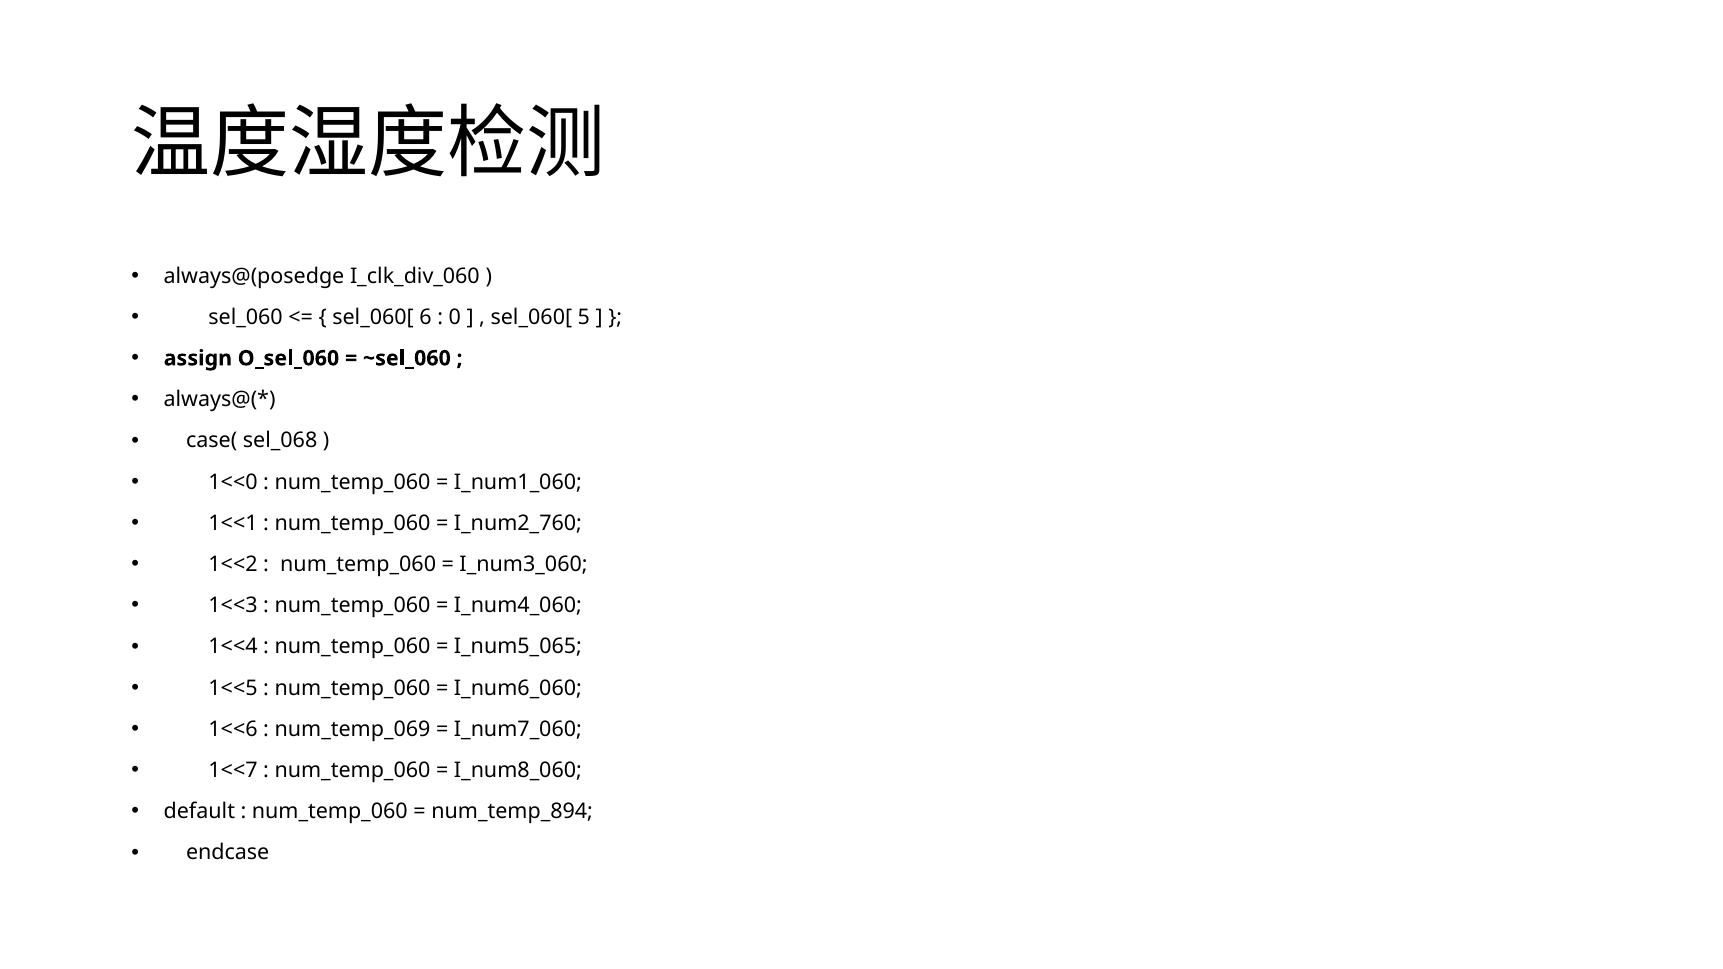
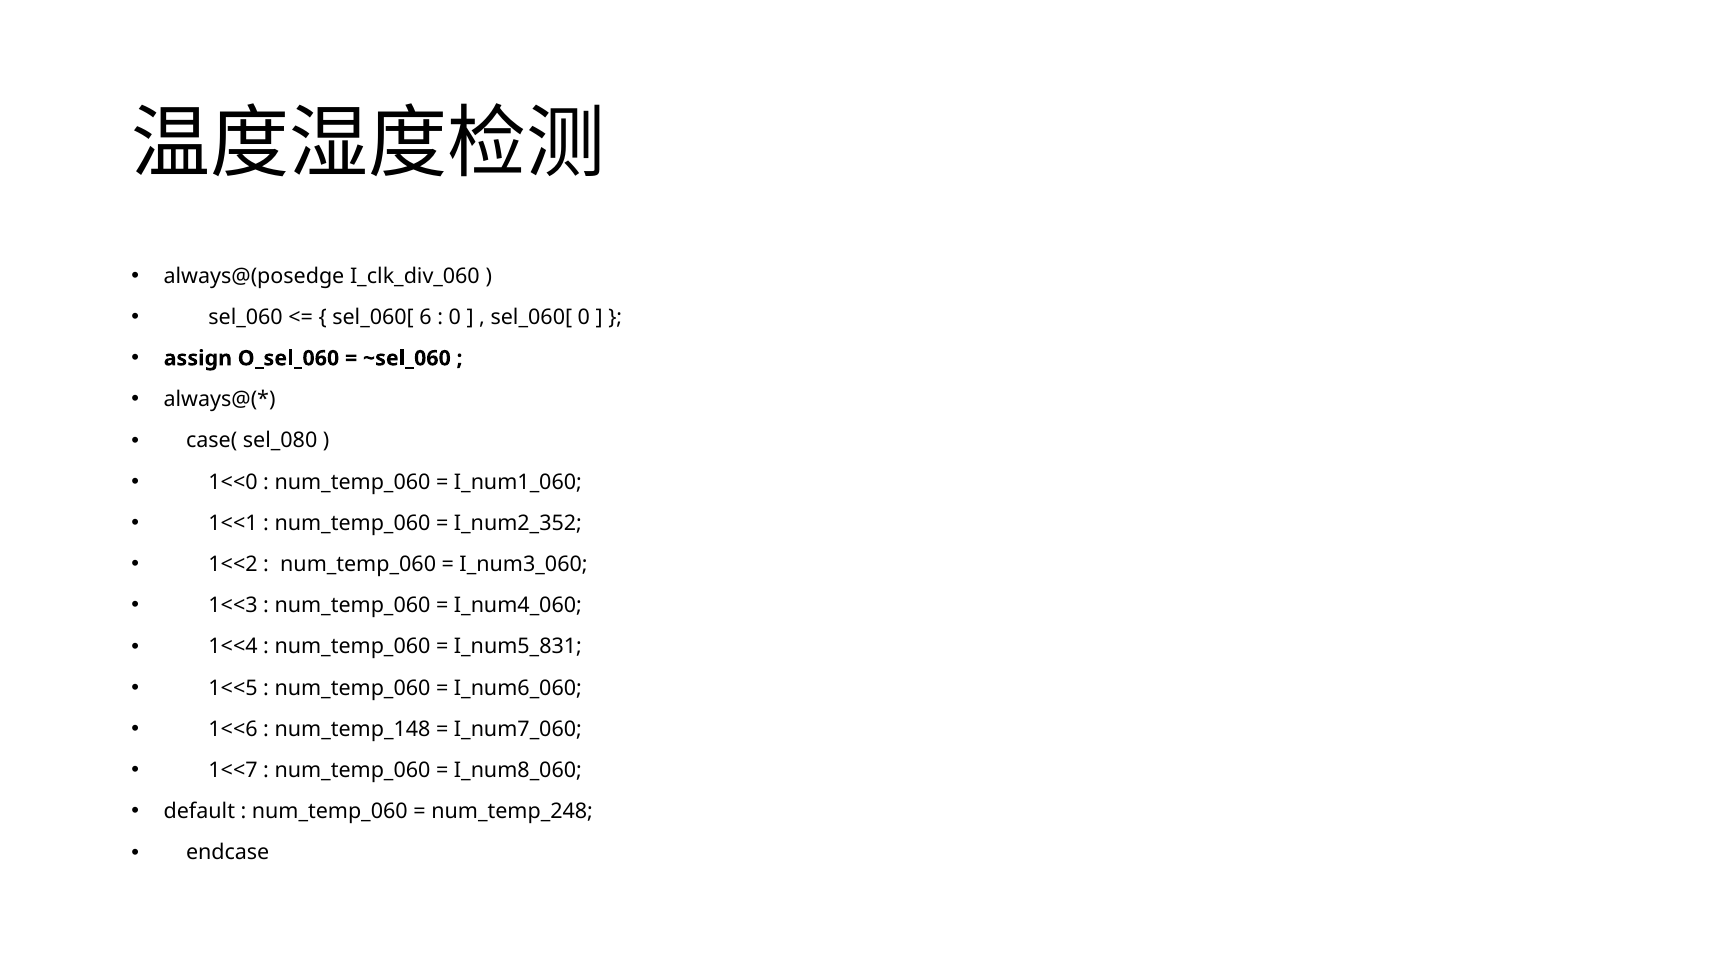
sel_060[ 5: 5 -> 0 (584, 317)
sel_068: sel_068 -> sel_080 (280, 441)
I_num2_760: I_num2_760 -> I_num2_352 (518, 523)
I_num5_065: I_num5_065 -> I_num5_831 (518, 647)
num_temp_069: num_temp_069 -> num_temp_148 (353, 729)
num_temp_894: num_temp_894 -> num_temp_248 (512, 812)
